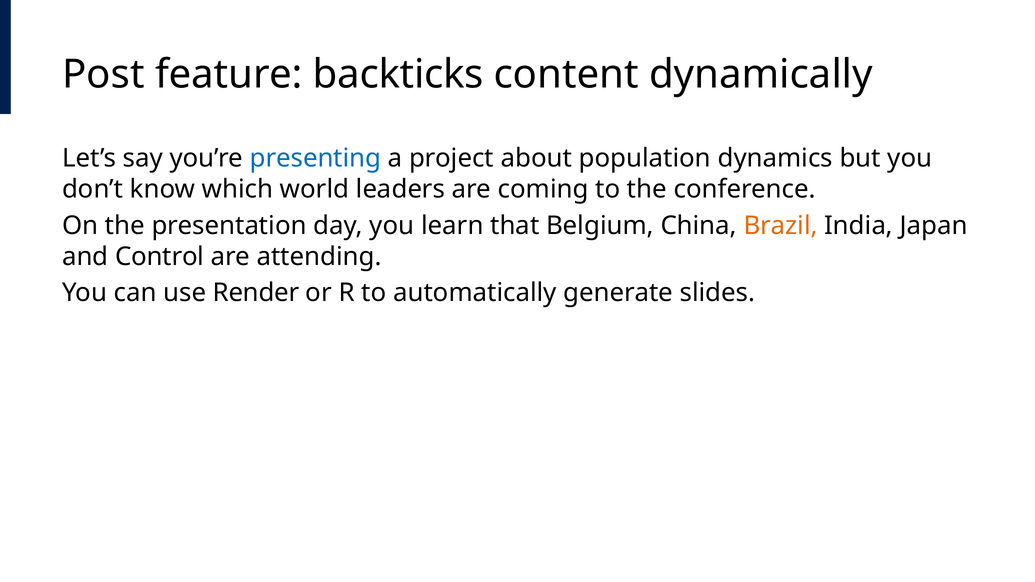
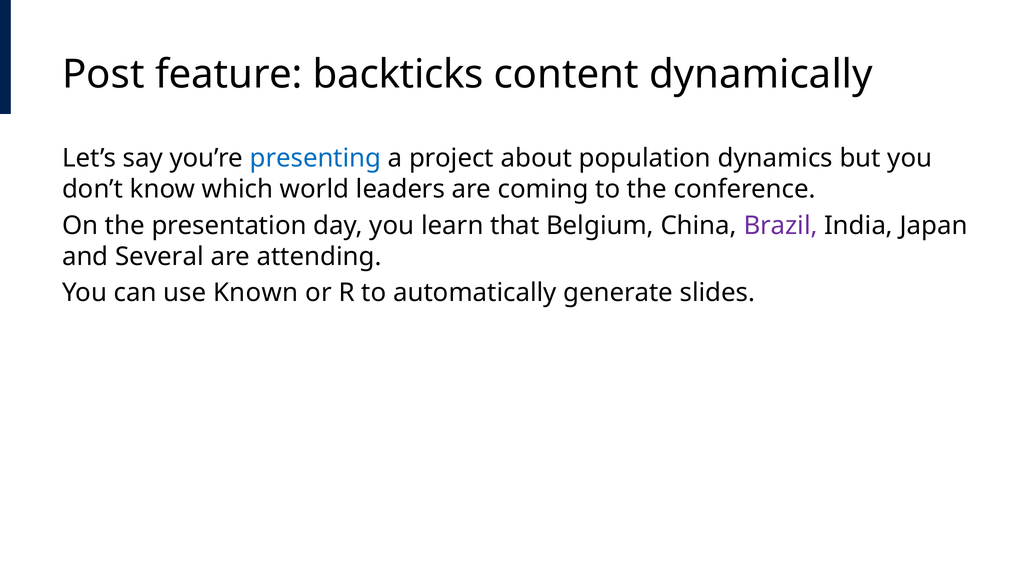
Brazil colour: orange -> purple (781, 226)
Control: Control -> Several (160, 257)
Render: Render -> Known (256, 293)
